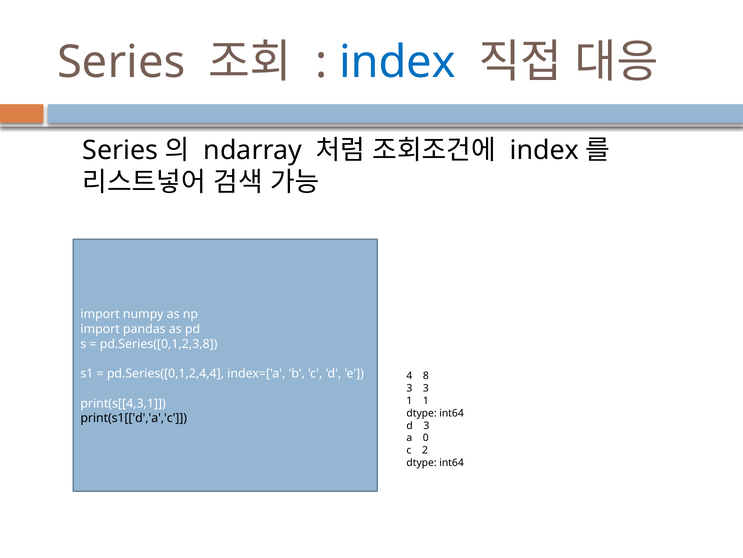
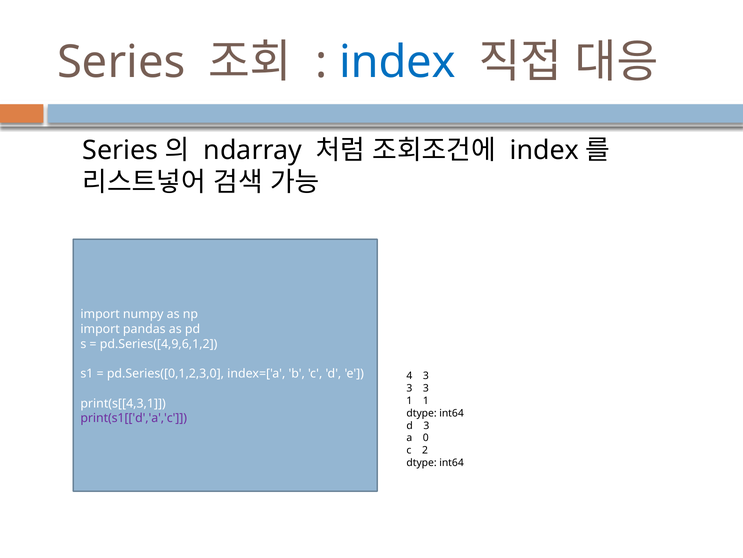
pd.Series([0,1,2,3,8: pd.Series([0,1,2,3,8 -> pd.Series([4,9,6,1,2 (159, 343)
pd.Series([0,1,2,4,4: pd.Series([0,1,2,4,4 -> pd.Series([0,1,2,3,0 (165, 373)
4 8: 8 -> 3 (426, 375)
print(s1[['d','a','c colour: black -> purple (134, 418)
